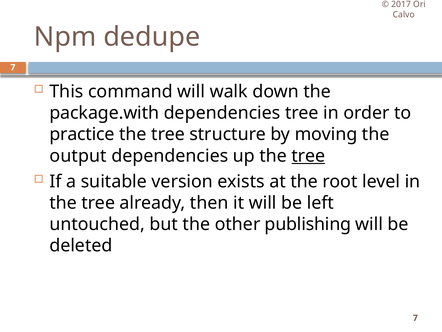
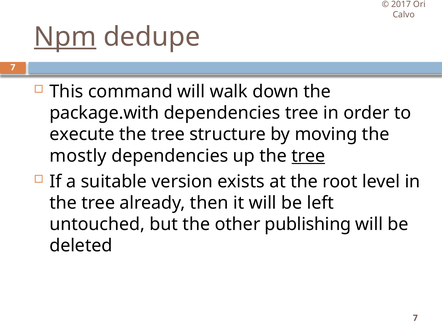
Npm underline: none -> present (65, 37)
practice: practice -> execute (82, 134)
output: output -> mostly (78, 156)
